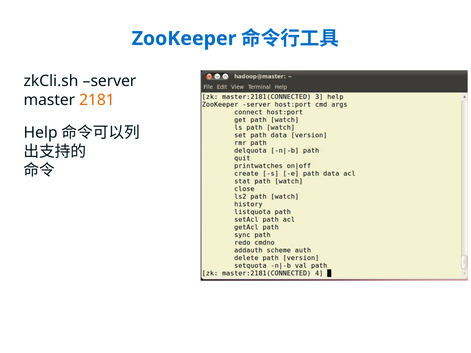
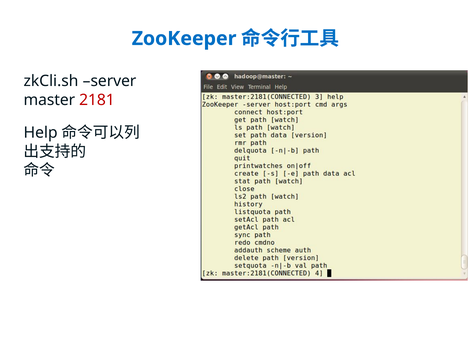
2181 colour: orange -> red (97, 100)
